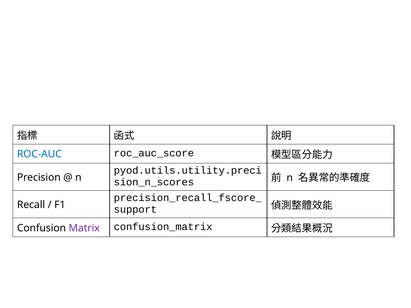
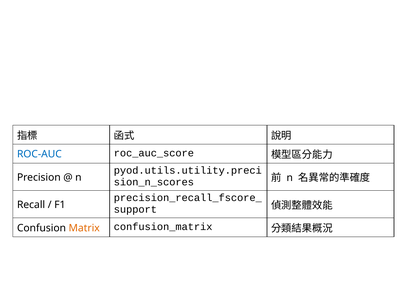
Matrix colour: purple -> orange (84, 228)
